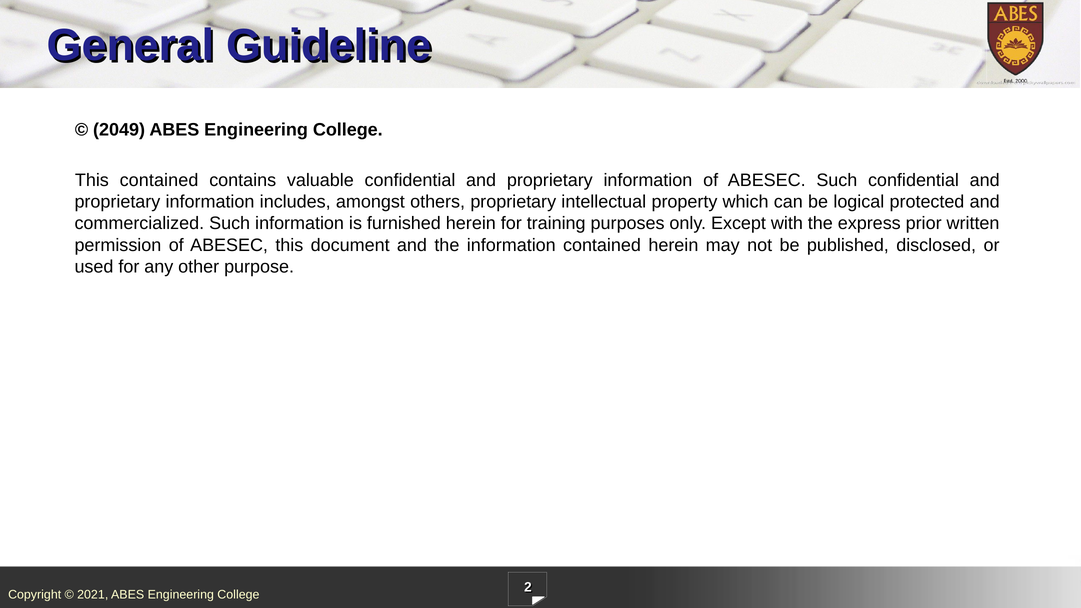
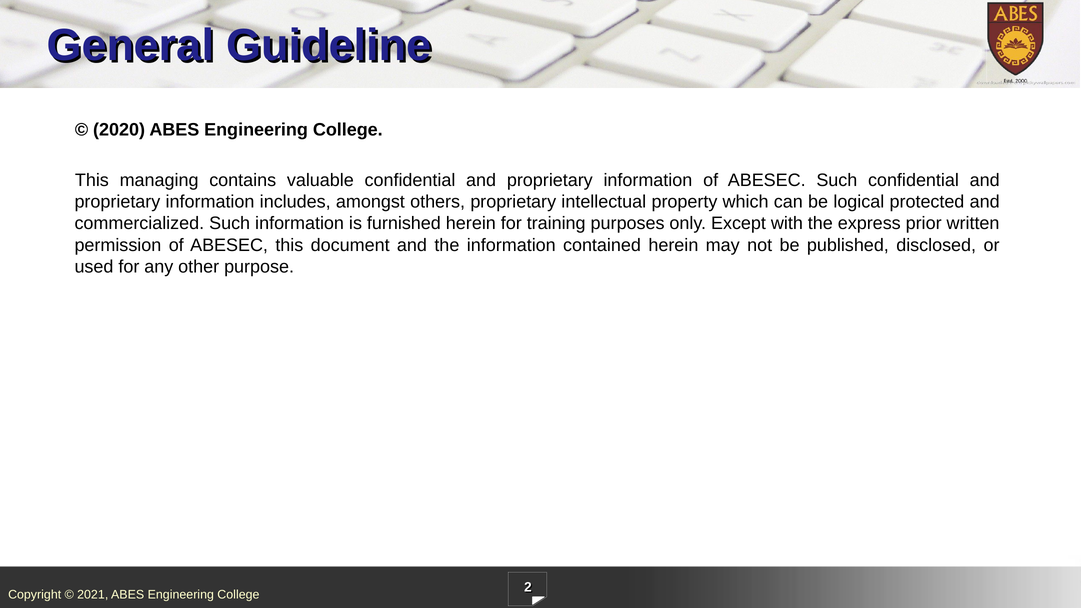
2049: 2049 -> 2020 (119, 130)
This contained: contained -> managing (159, 180)
